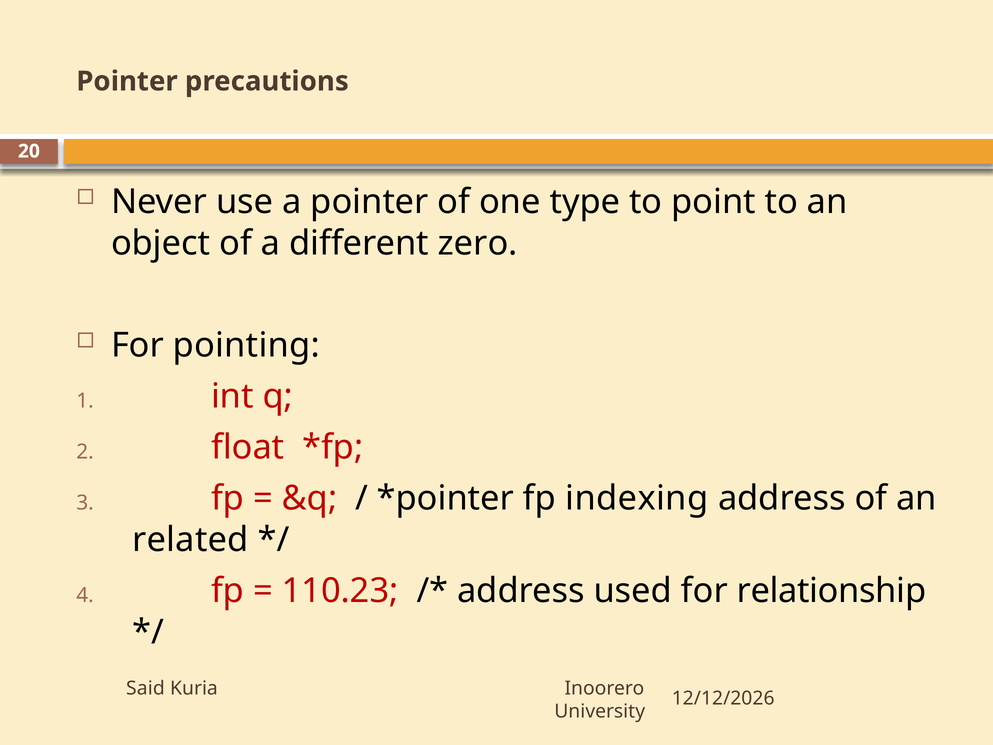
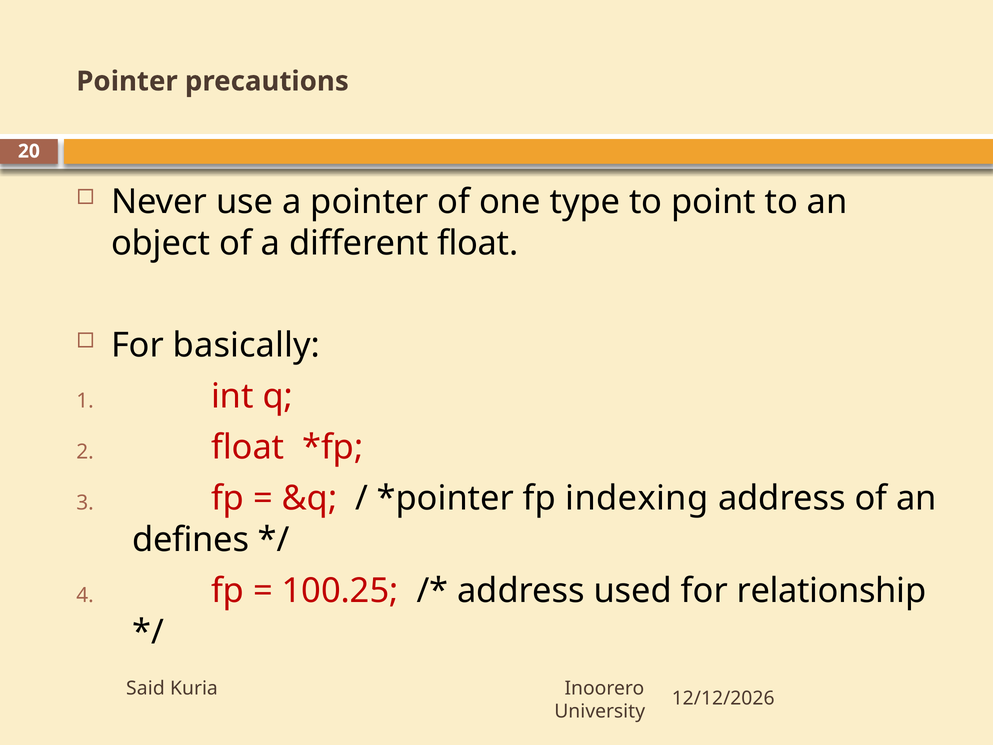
different zero: zero -> float (478, 243)
pointing: pointing -> basically (246, 345)
related: related -> defines (191, 540)
110.23: 110.23 -> 100.25 (340, 591)
